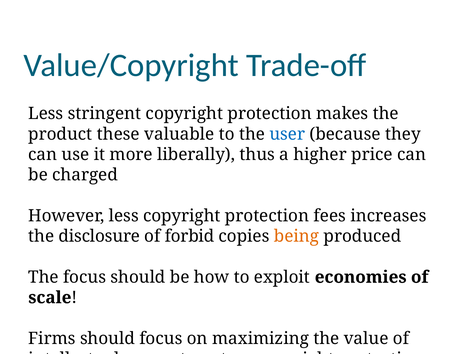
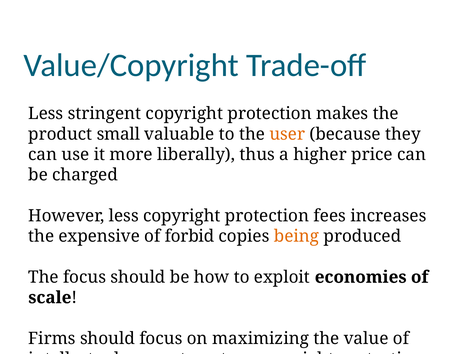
these: these -> small (118, 134)
user colour: blue -> orange (287, 134)
disclosure: disclosure -> expensive (99, 236)
